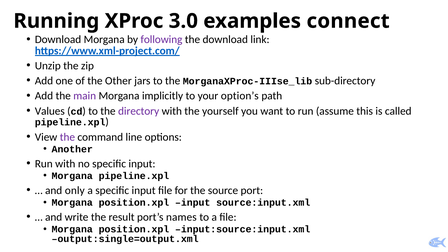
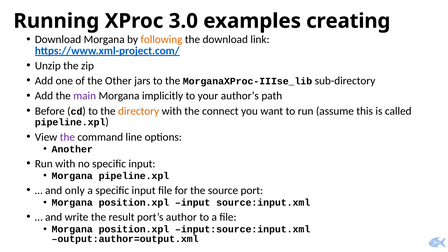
connect: connect -> creating (348, 21)
following colour: purple -> orange (161, 40)
option’s: option’s -> author’s (240, 96)
Values: Values -> Before (50, 111)
directory colour: purple -> orange (139, 111)
yourself: yourself -> connect (220, 111)
names: names -> author (181, 217)
output:single=output.xml: output:single=output.xml -> output:author=output.xml (125, 239)
